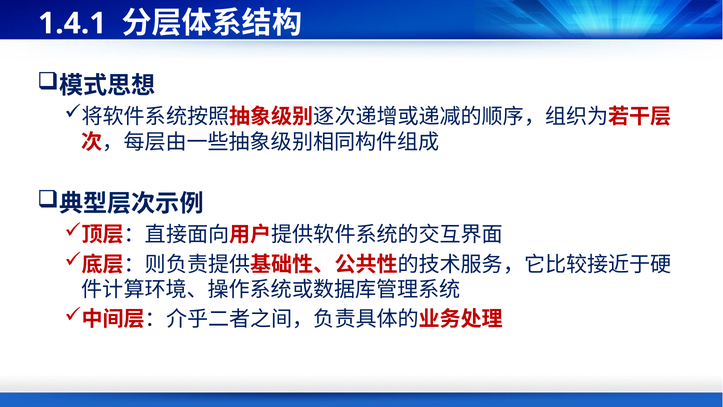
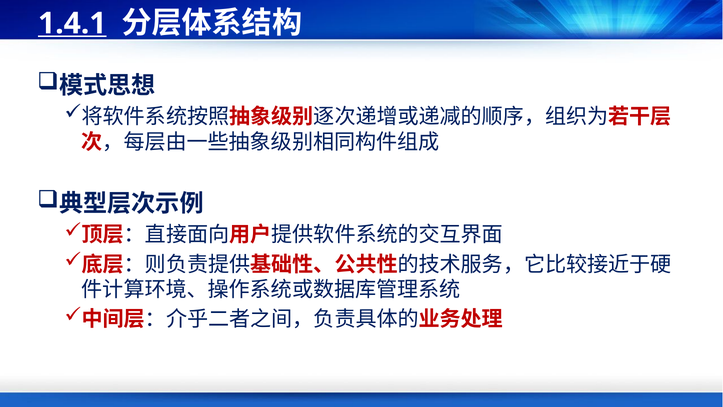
1.4.1 underline: none -> present (72, 23)
